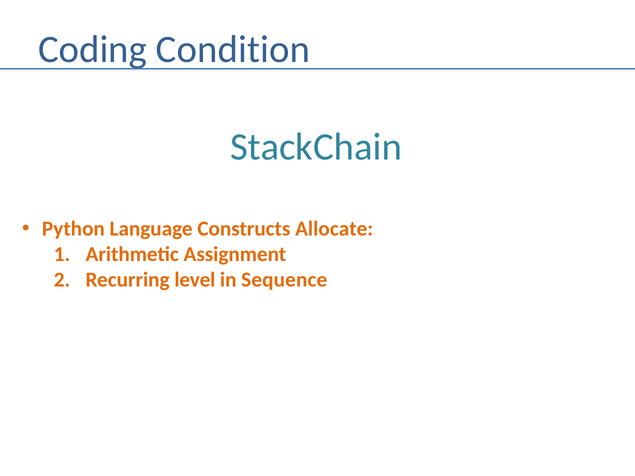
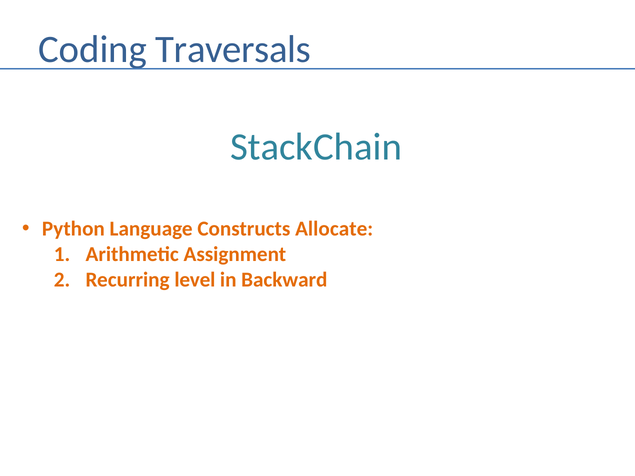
Condition: Condition -> Traversals (233, 49)
Sequence: Sequence -> Backward (284, 280)
